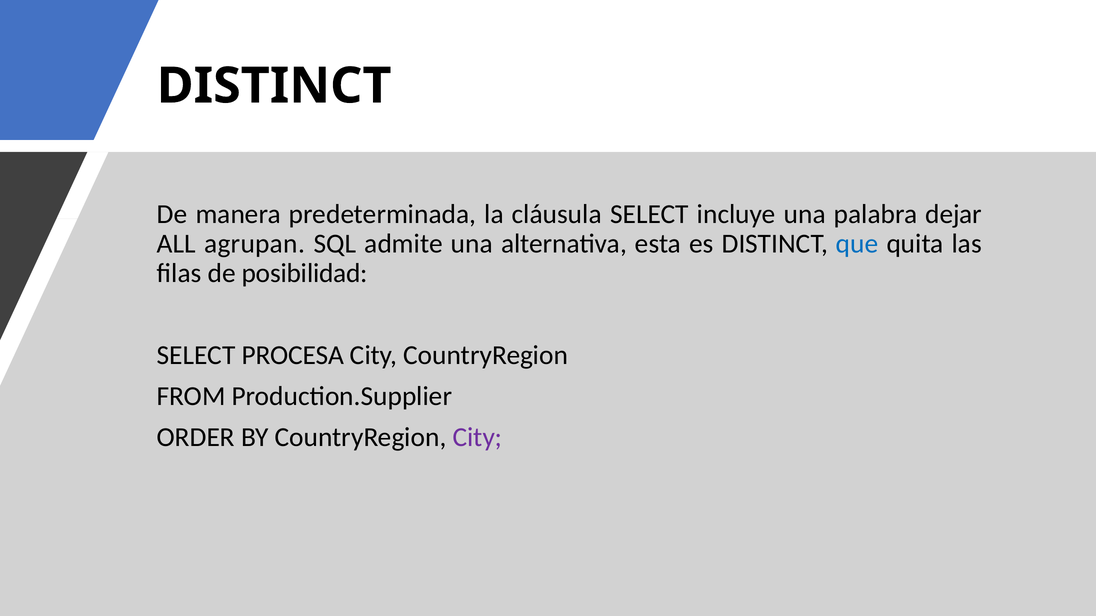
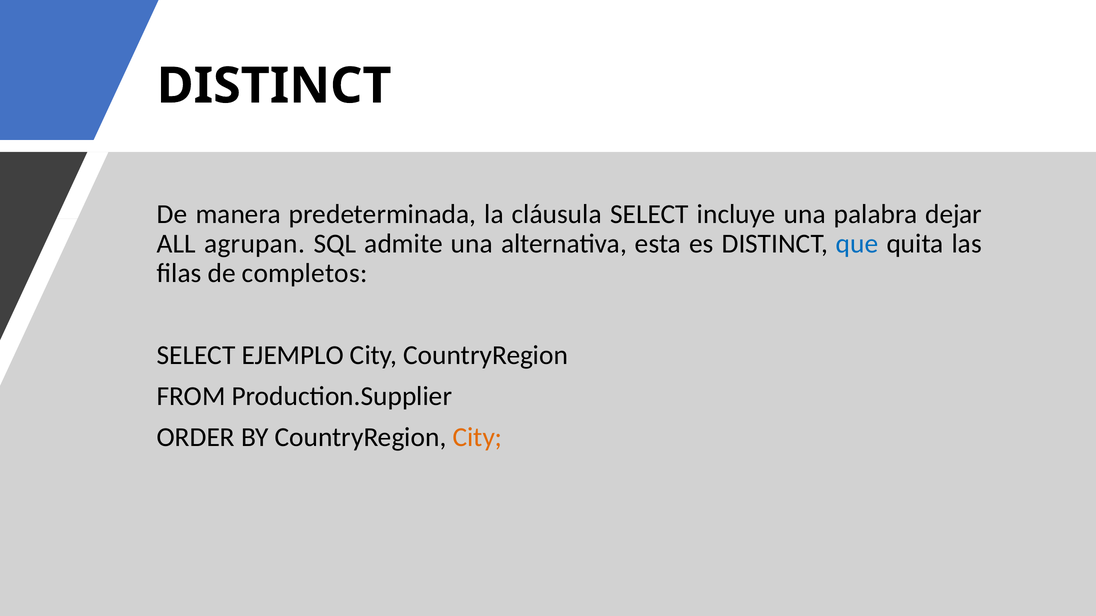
posibilidad: posibilidad -> completos (305, 274)
PROCESA: PROCESA -> EJEMPLO (293, 356)
City colour: purple -> orange (477, 438)
